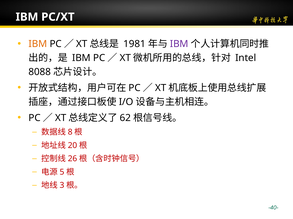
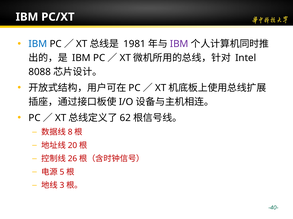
IBM colour: orange -> blue (38, 44)
